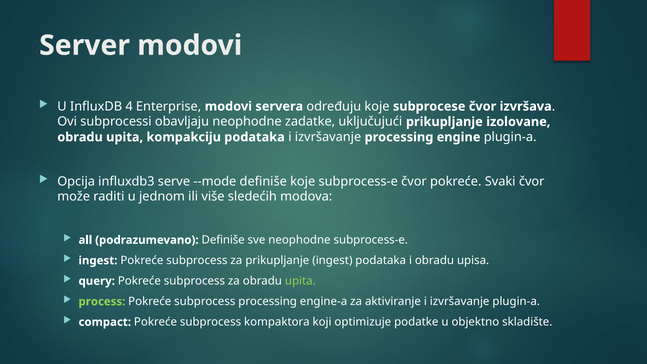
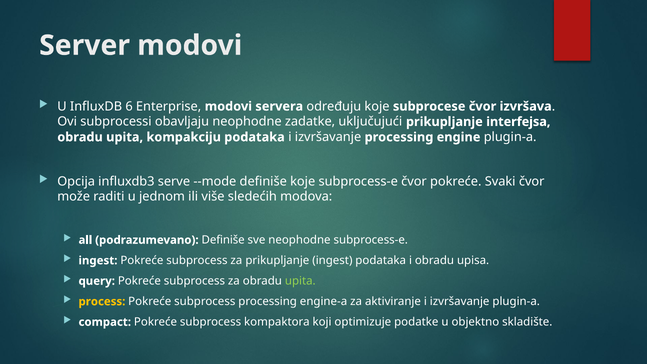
4: 4 -> 6 (129, 106)
izolovane: izolovane -> interfejsa (518, 122)
process colour: light green -> yellow (102, 301)
